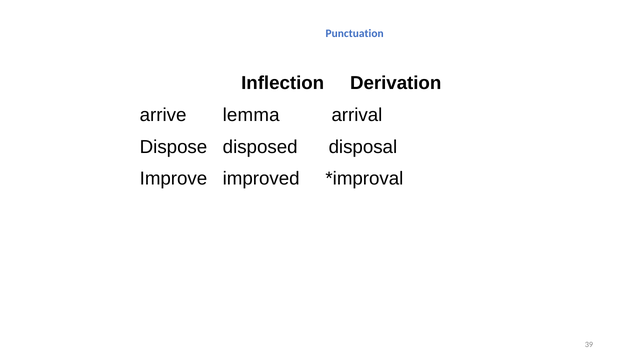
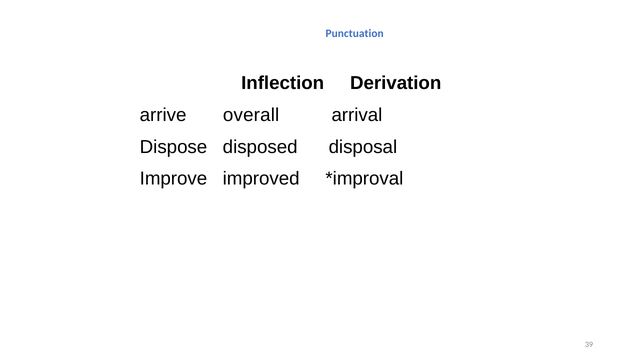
lemma: lemma -> overall (251, 115)
